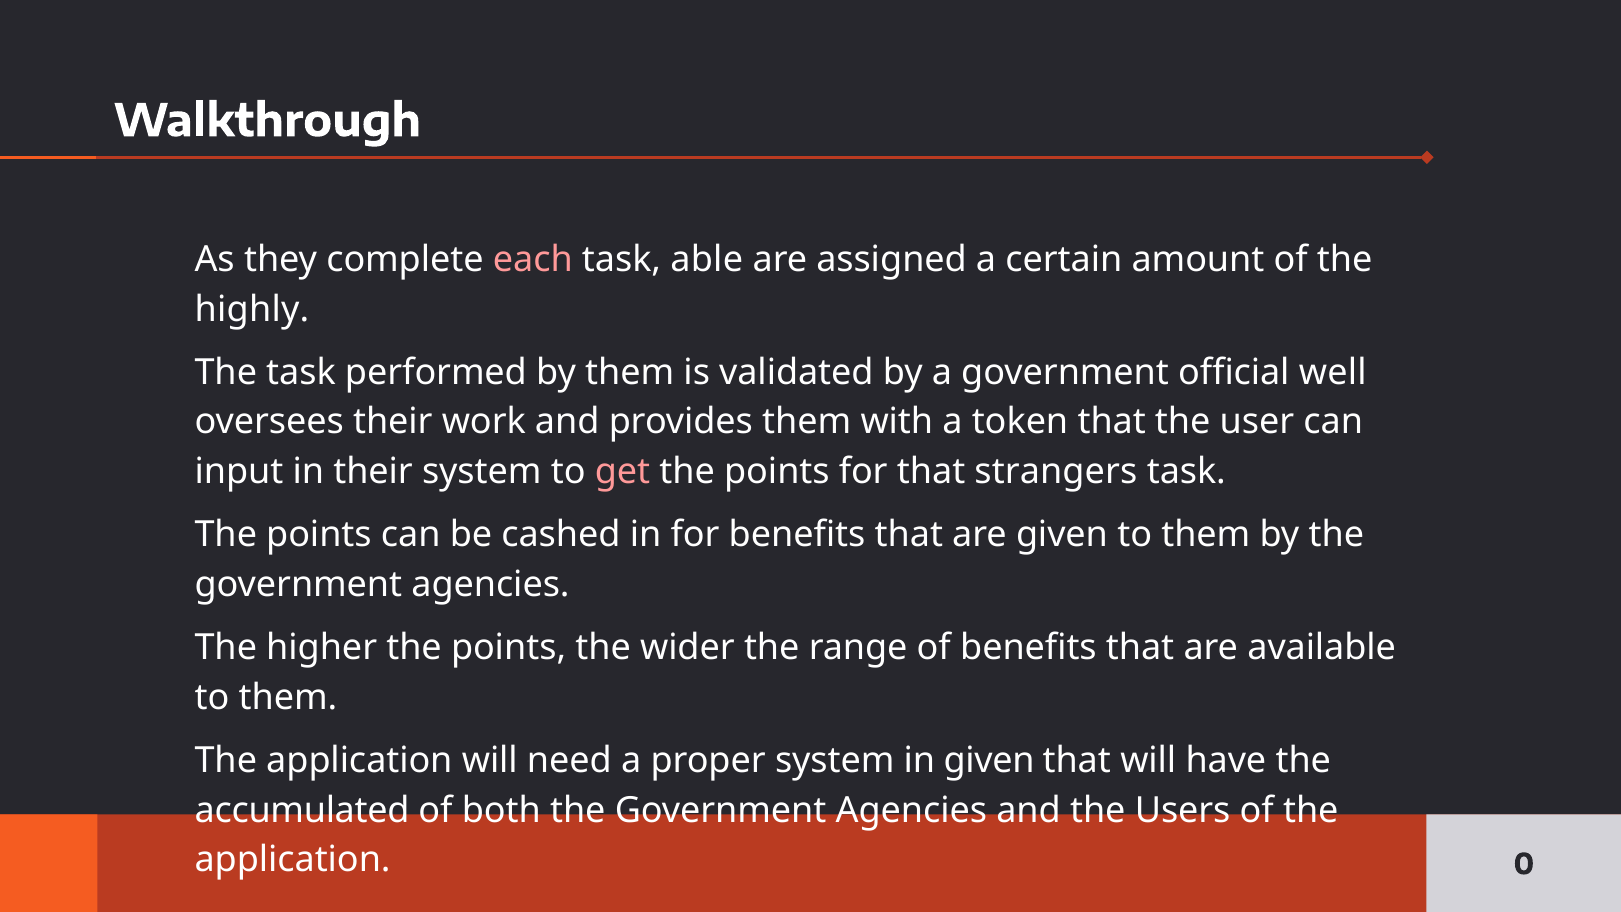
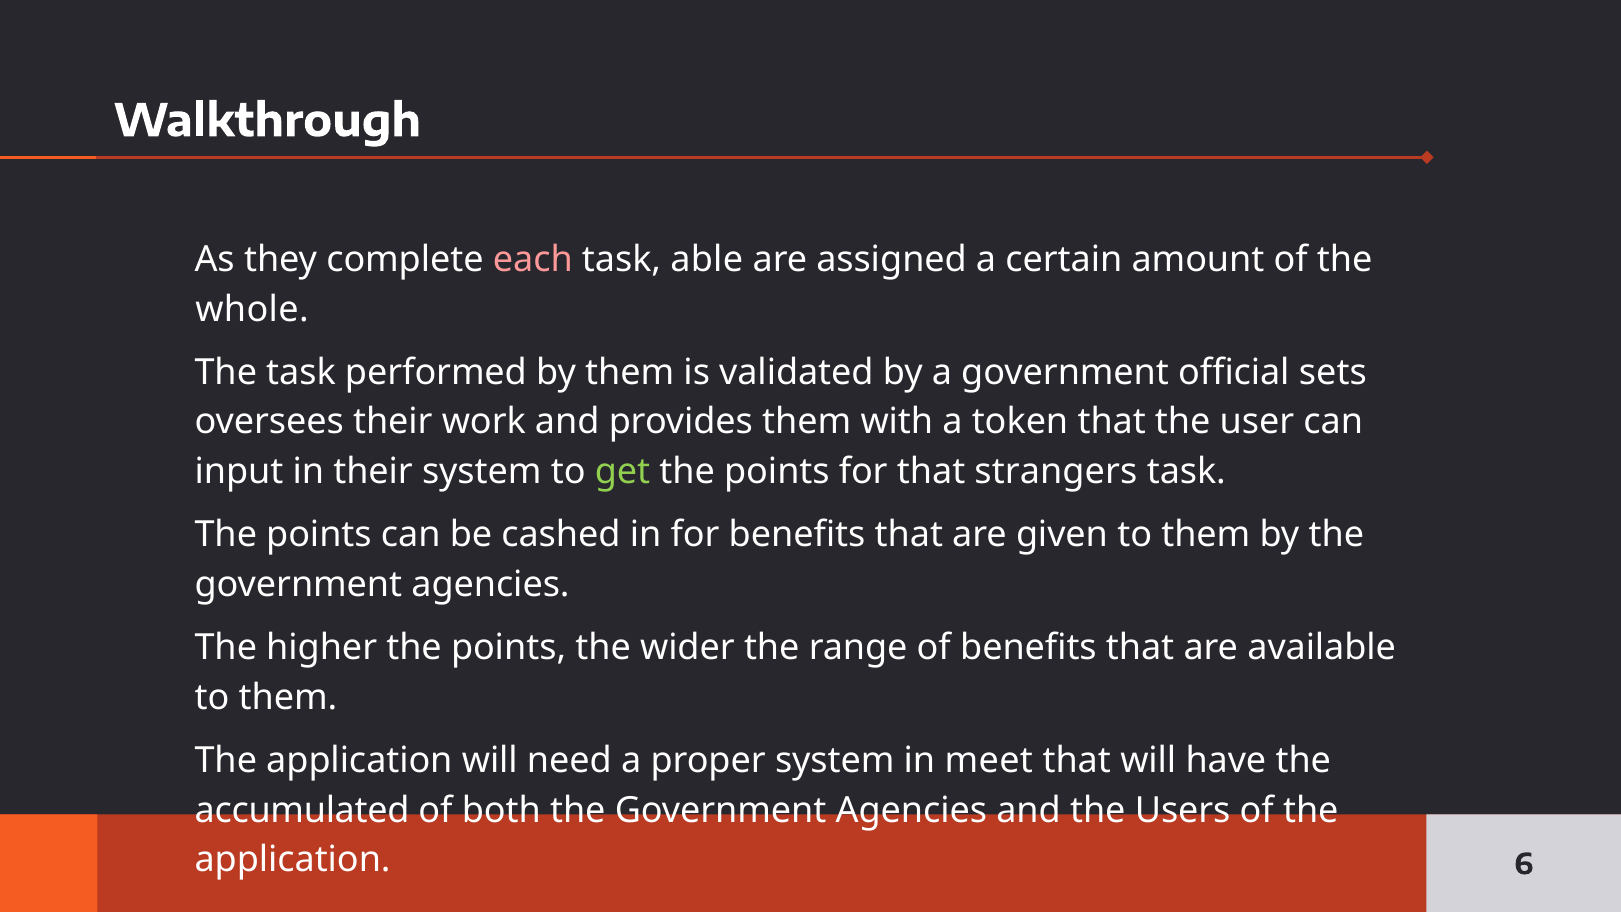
highly: highly -> whole (252, 309)
well: well -> sets (1333, 372)
get colour: pink -> light green (623, 472)
in given: given -> meet (989, 761)
0: 0 -> 6 (1524, 864)
